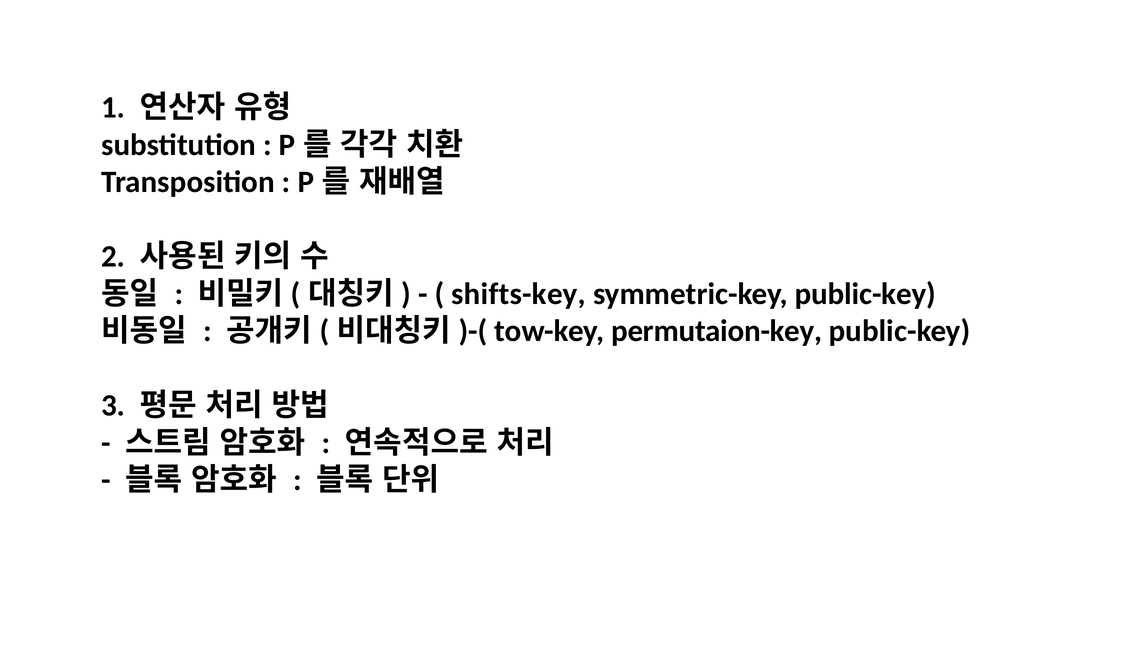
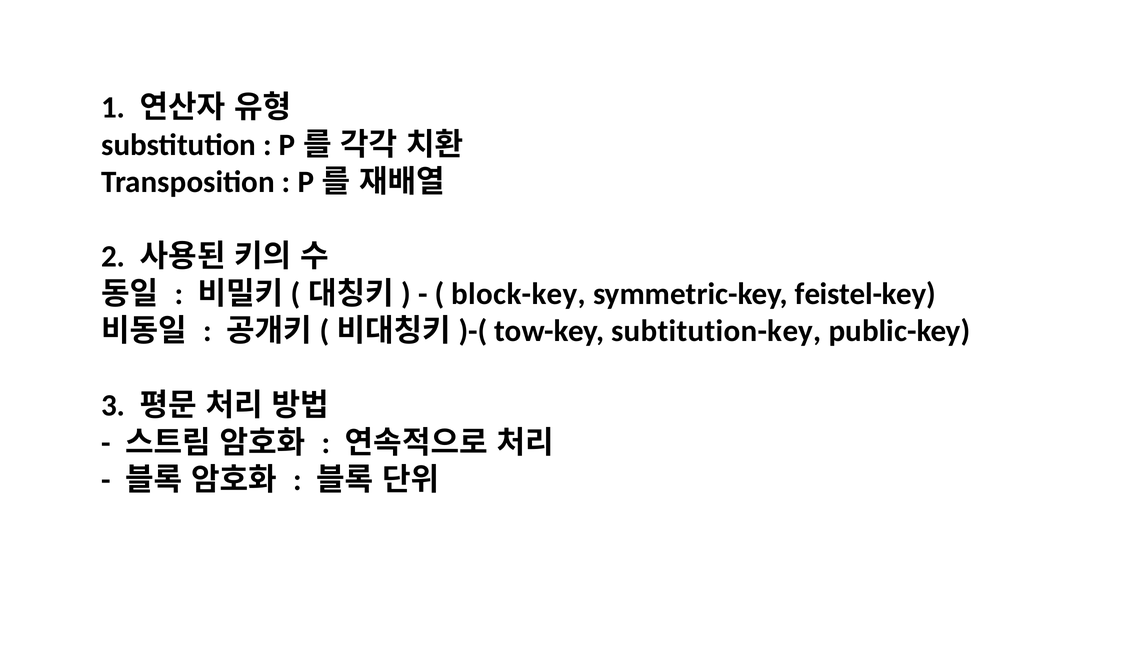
shifts-key: shifts-key -> block-key (518, 294)
symmetric-key public-key: public-key -> feistel-key (865, 294)
permutaion-key: permutaion-key -> subtitution-key (716, 331)
